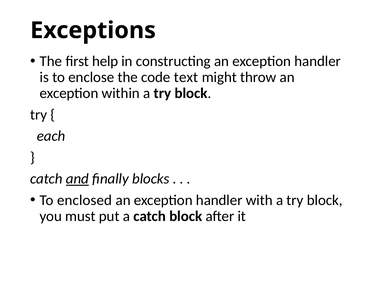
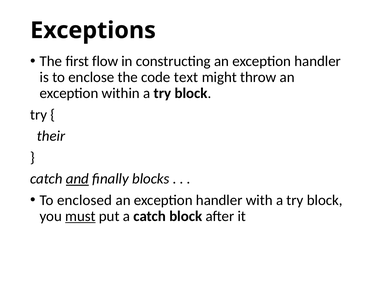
help: help -> flow (105, 61)
each: each -> their (51, 136)
must underline: none -> present (80, 216)
